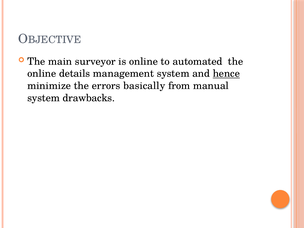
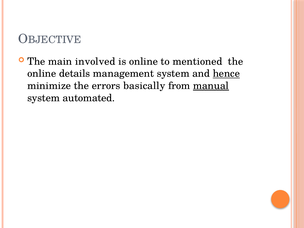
surveyor: surveyor -> involved (95, 61)
automated: automated -> mentioned (197, 61)
manual underline: none -> present (211, 86)
drawbacks: drawbacks -> automated (89, 98)
